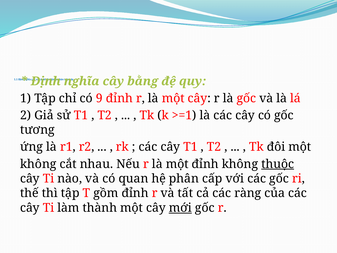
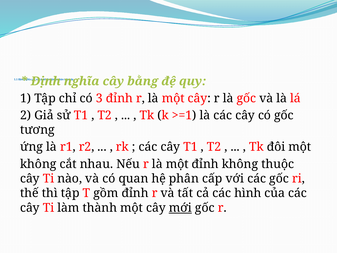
9: 9 -> 3 (99, 98)
thuộc underline: present -> none (278, 164)
ràng: ràng -> hình (248, 193)
